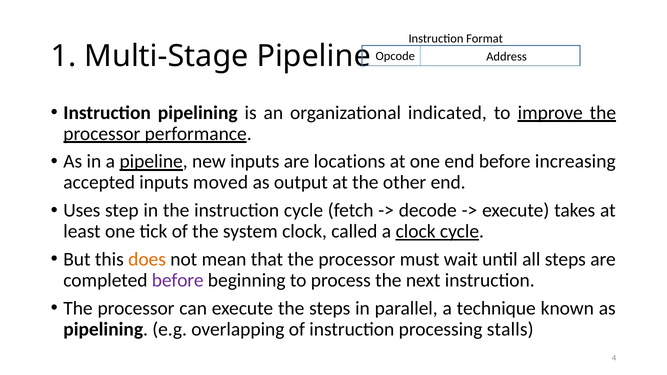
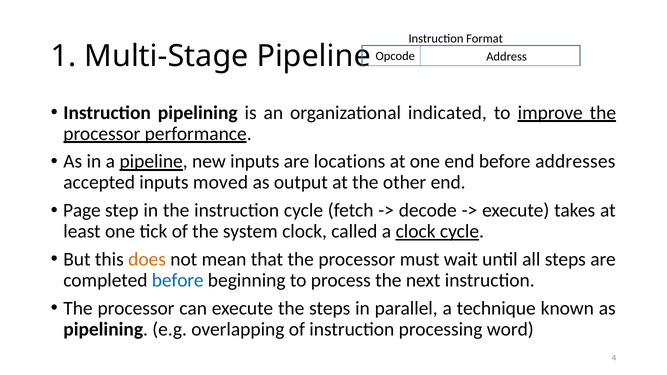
increasing: increasing -> addresses (575, 162)
Uses: Uses -> Page (82, 211)
before colour: purple -> blue (178, 280)
stalls: stalls -> word (510, 329)
